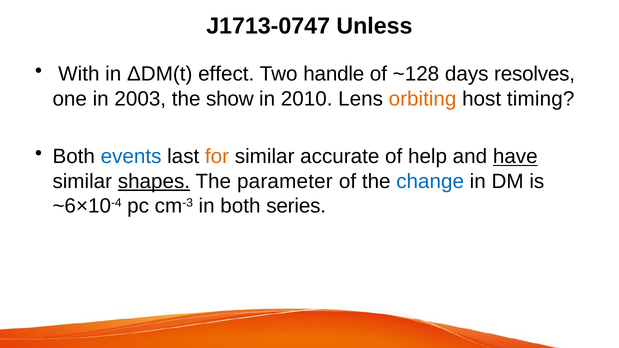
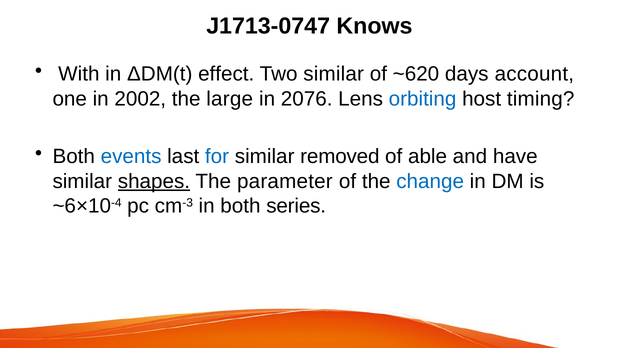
Unless: Unless -> Knows (374, 26)
Two handle: handle -> similar (334, 74)
~128: ~128 -> ~620 (416, 74)
resolves: resolves -> account (534, 74)
2003: 2003 -> 2002 (140, 99)
show: show -> large (230, 99)
2010: 2010 -> 2076 (307, 99)
orbiting colour: orange -> blue (423, 99)
for colour: orange -> blue (217, 157)
accurate: accurate -> removed (340, 157)
help: help -> able (428, 157)
have underline: present -> none (515, 157)
